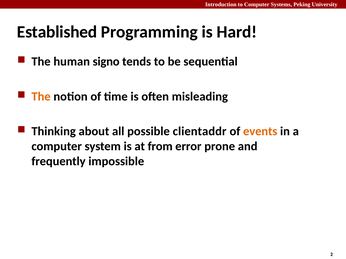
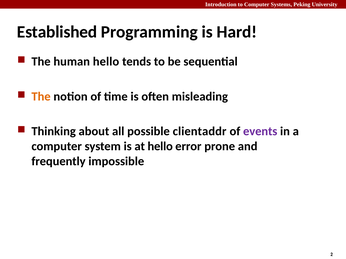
human signo: signo -> hello (106, 62)
events colour: orange -> purple (260, 132)
at from: from -> hello (160, 147)
